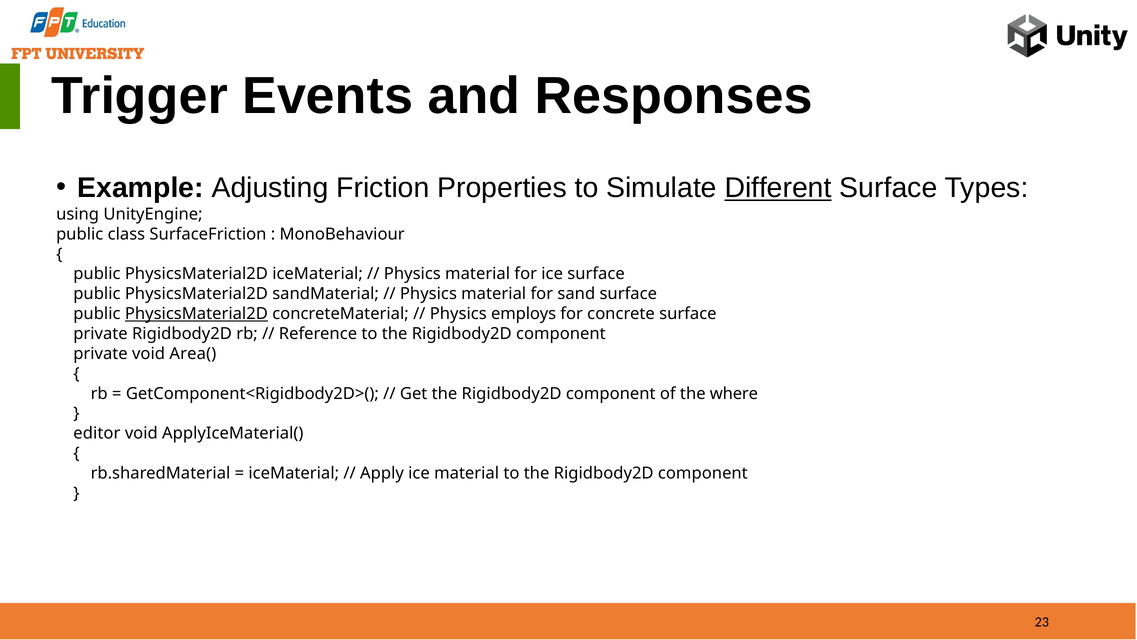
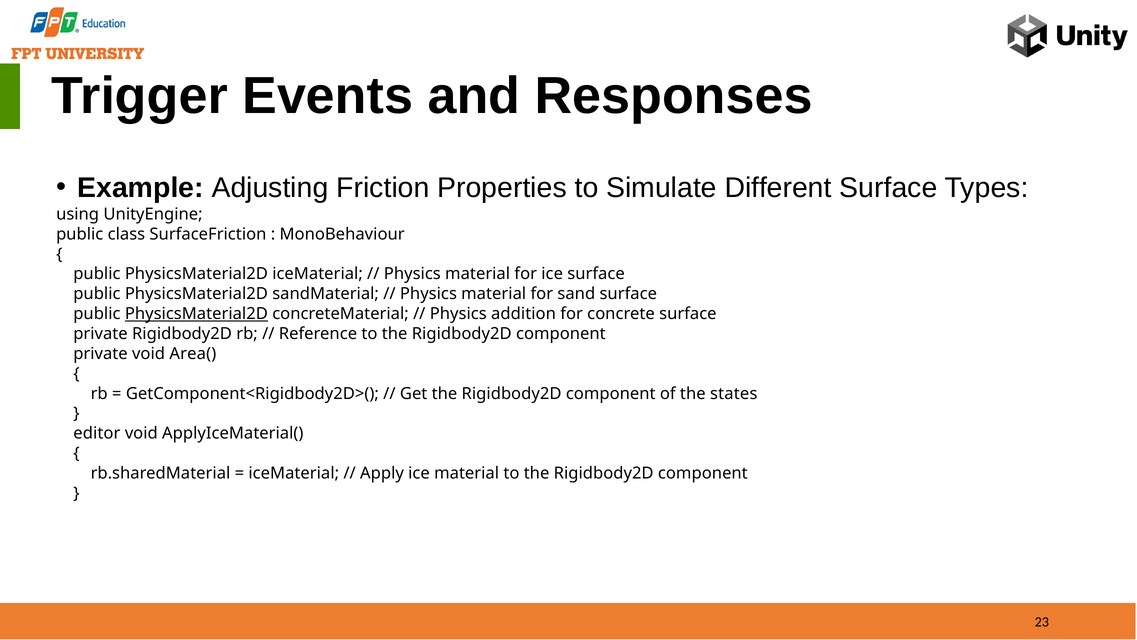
Different underline: present -> none (778, 188)
employs: employs -> addition (524, 314)
where: where -> states (734, 393)
